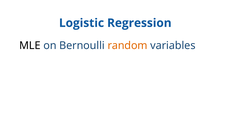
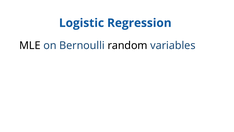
random colour: orange -> black (128, 45)
